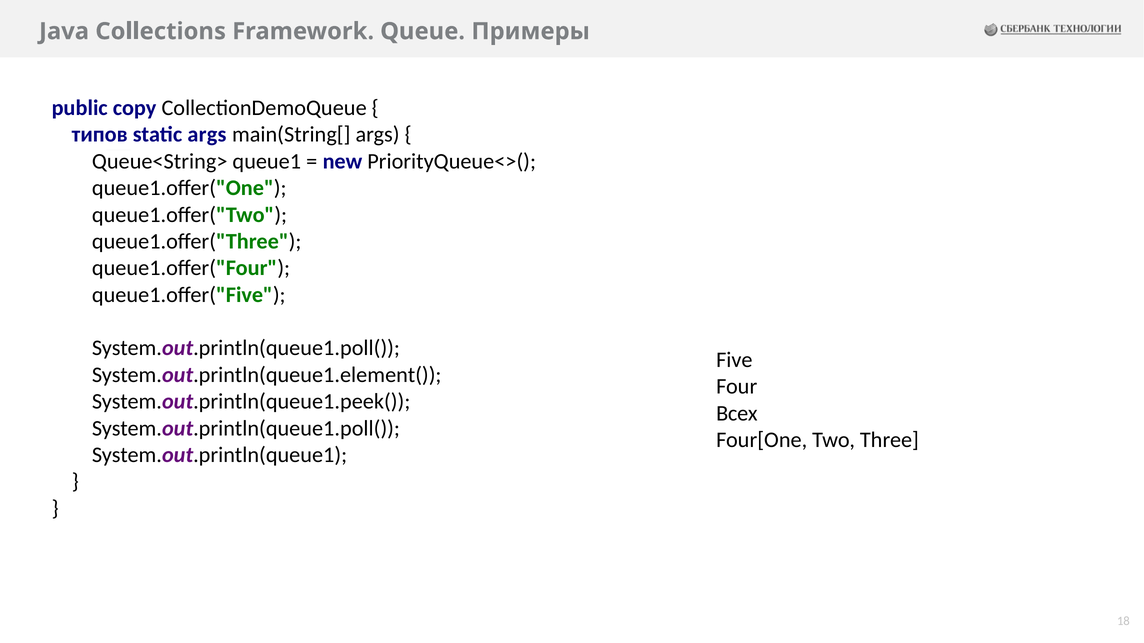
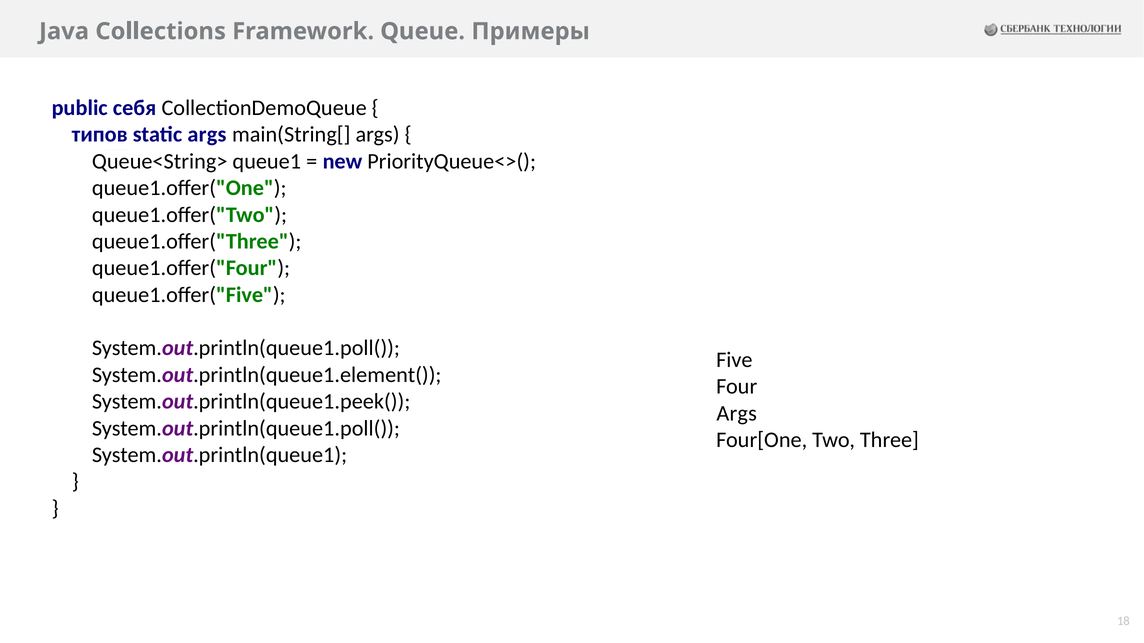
copy: copy -> себя (135, 108)
Всех: Всех -> Args (737, 414)
